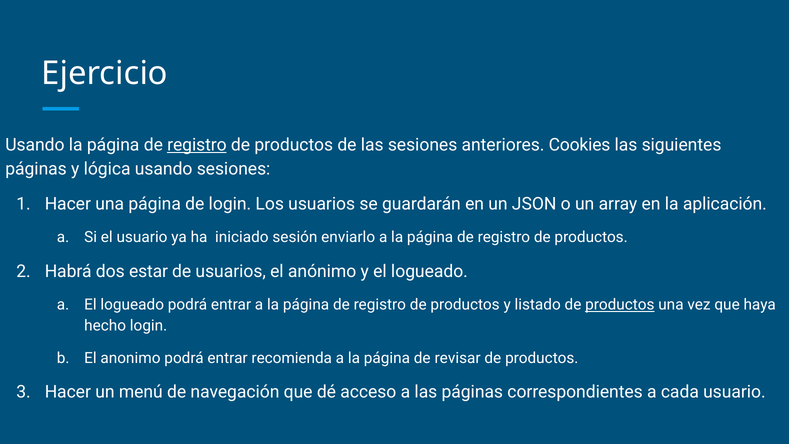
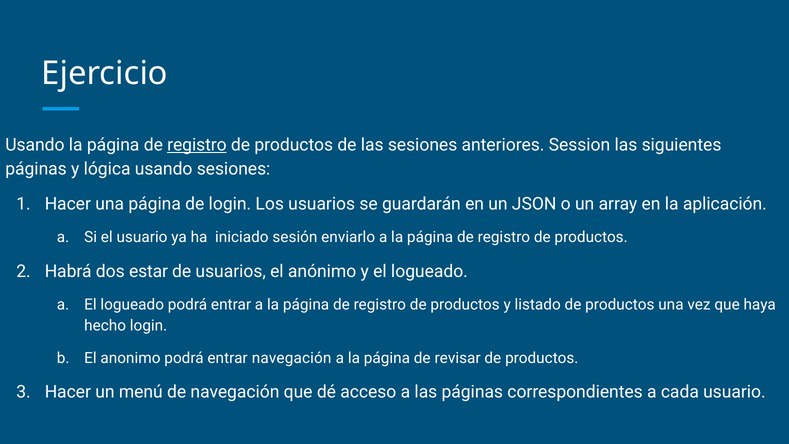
Cookies: Cookies -> Session (579, 145)
productos underline: present -> none (620, 305)
entrar recomienda: recomienda -> navegación (292, 358)
